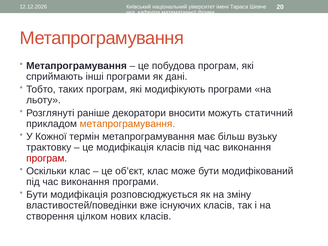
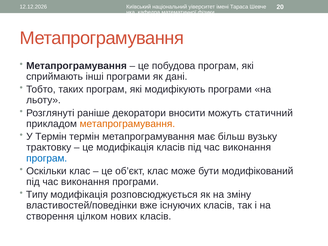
У Кожної: Кожної -> Термін (51, 137)
програм colour: red -> blue (47, 158)
Бути: Бути -> Типу (37, 195)
